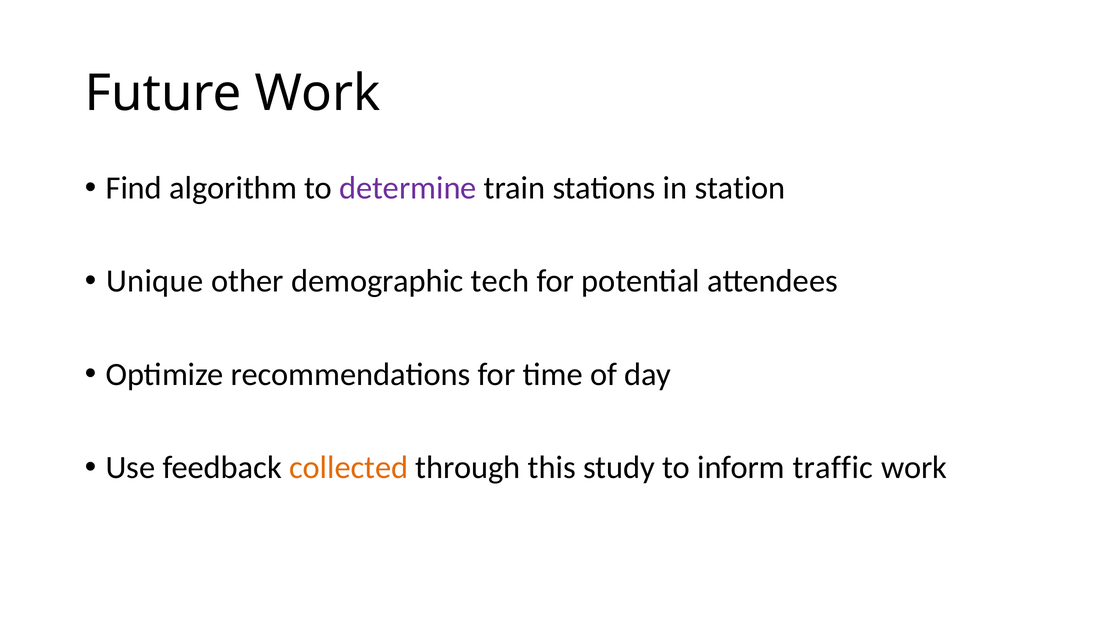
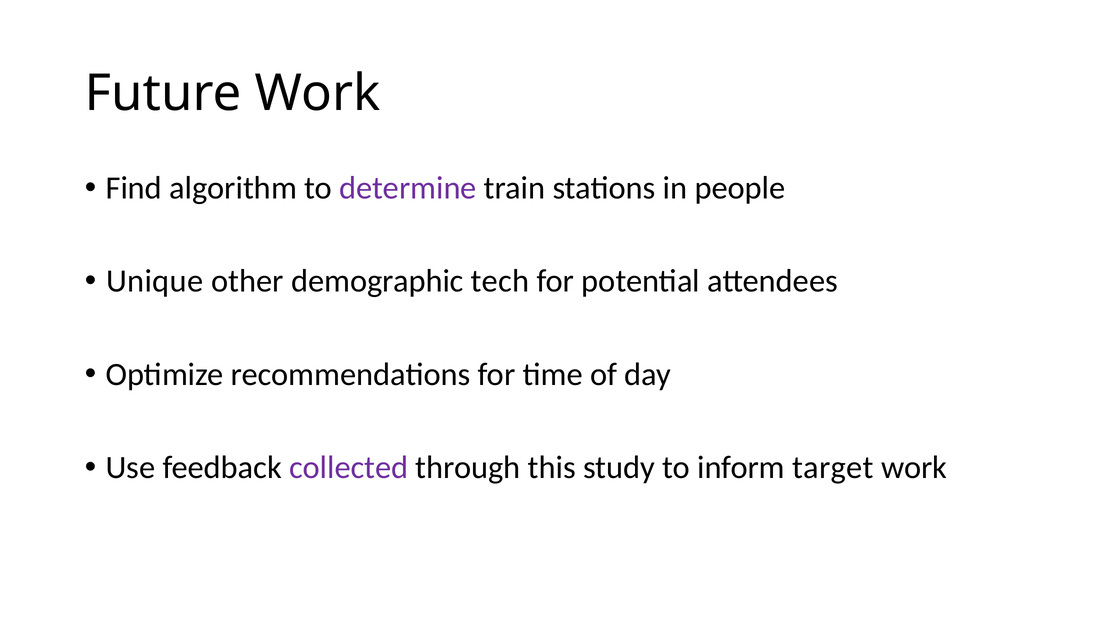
station: station -> people (740, 188)
collected colour: orange -> purple (349, 468)
traffic: traffic -> target (833, 468)
